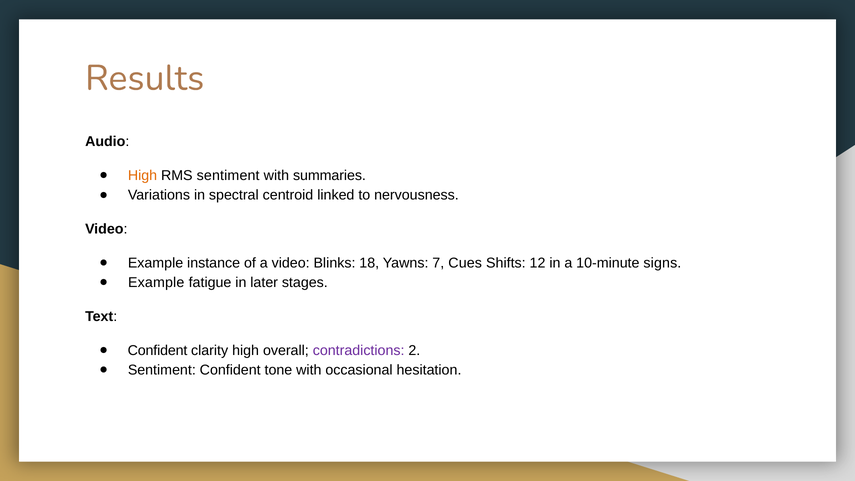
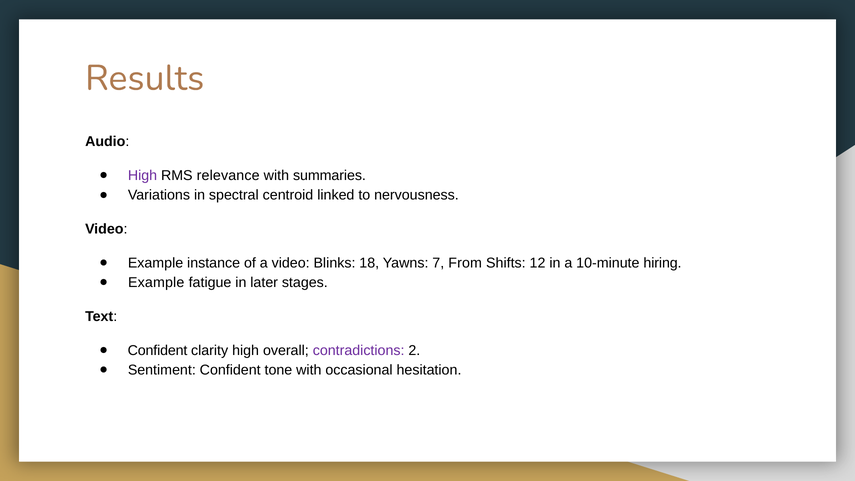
High colour: orange -> purple (143, 175)
RMS sentiment: sentiment -> relevance (228, 175)
Cues: Cues -> From (465, 263)
signs: signs -> hiring (663, 263)
